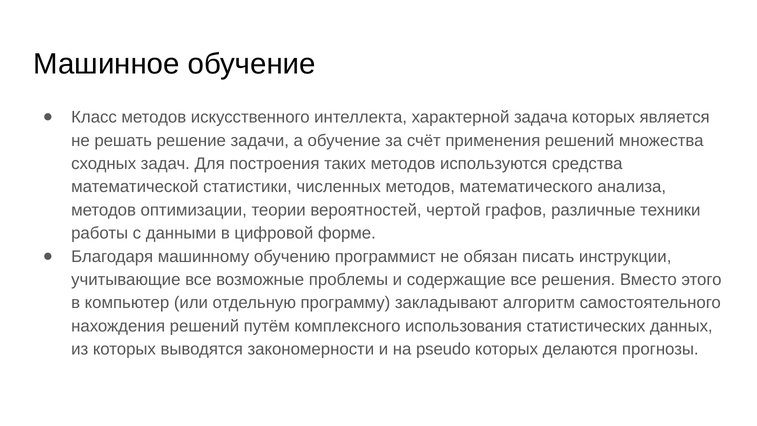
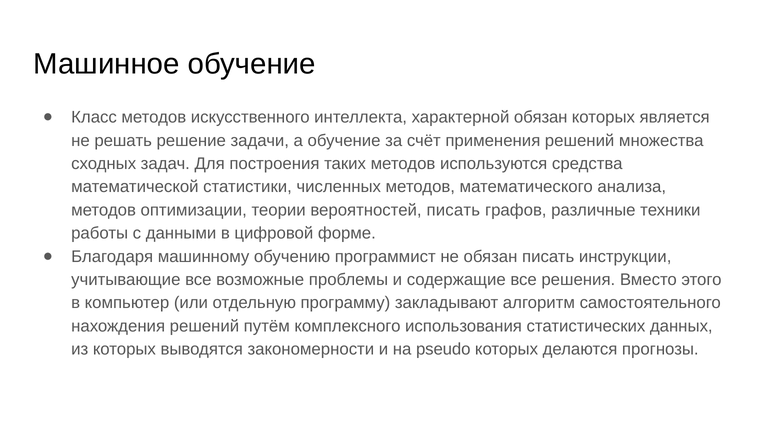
характерной задача: задача -> обязан (541, 117)
вероятностей чертой: чертой -> писать (453, 210)
